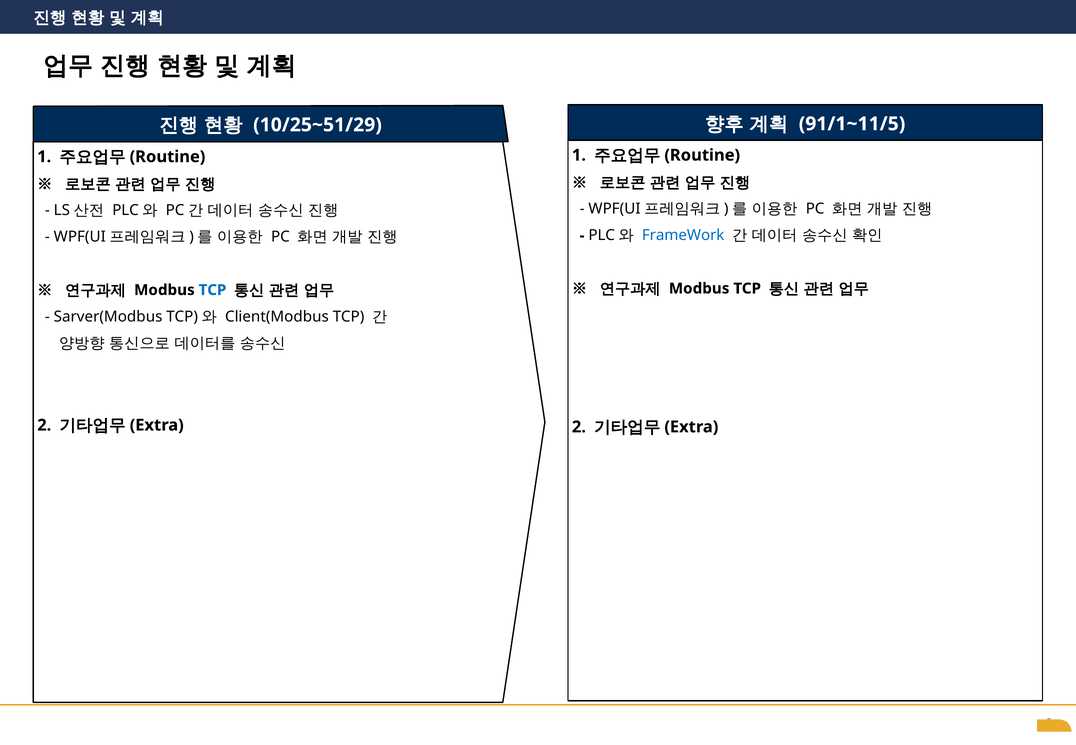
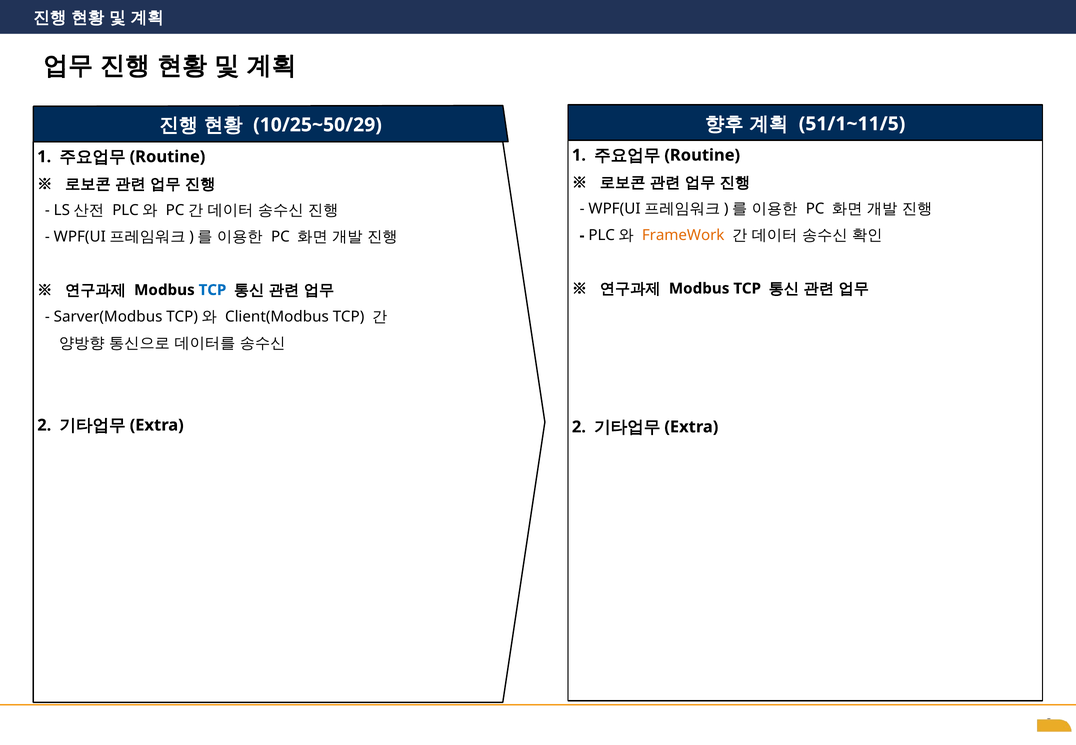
91/1~11/5: 91/1~11/5 -> 51/1~11/5 (852, 124)
10/25~51/29: 10/25~51/29 -> 10/25~50/29 (317, 125)
FrameWork colour: blue -> orange (683, 235)
